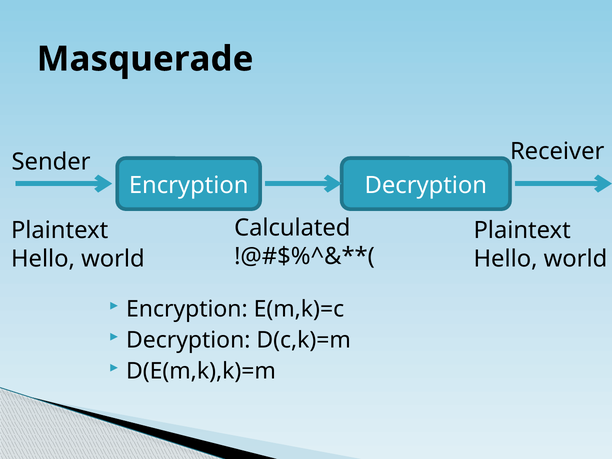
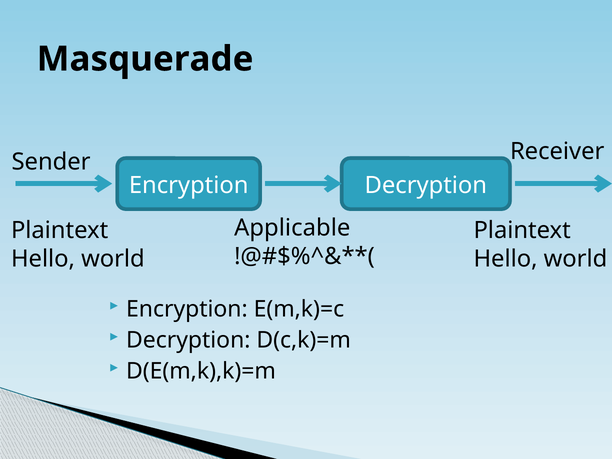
Calculated: Calculated -> Applicable (292, 228)
